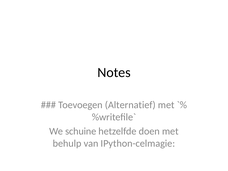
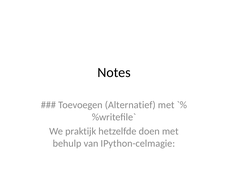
schuine: schuine -> praktijk (81, 131)
